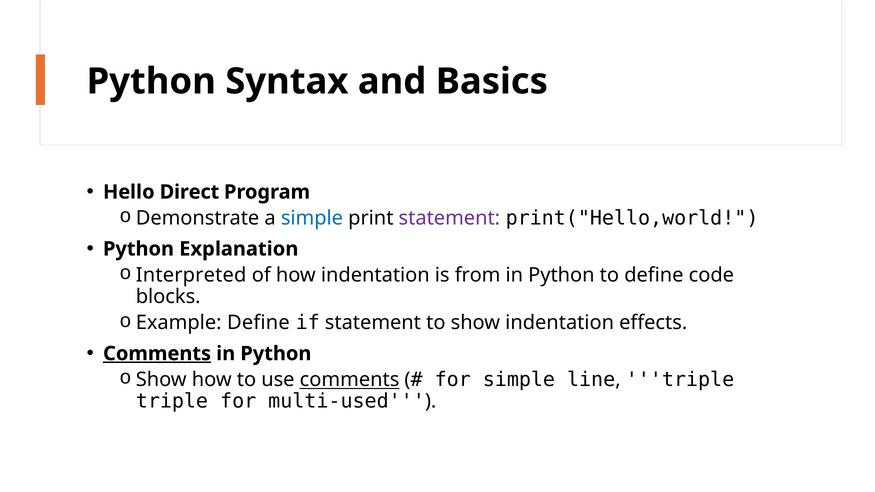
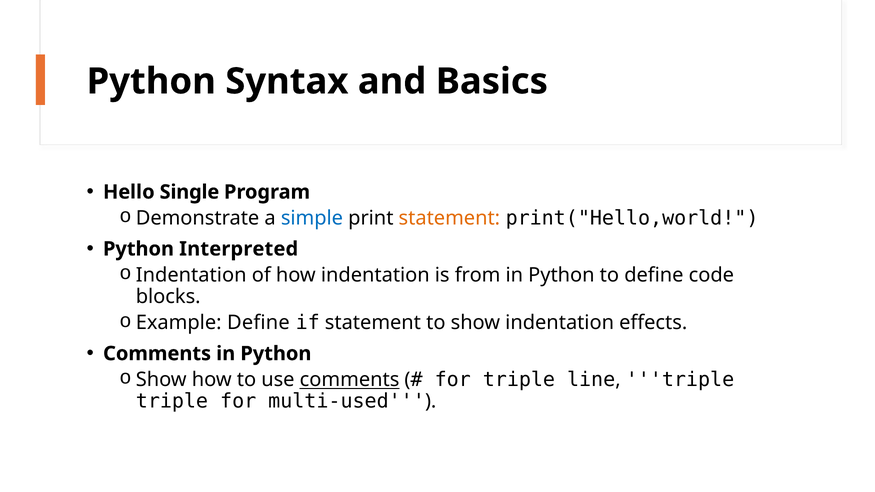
Direct: Direct -> Single (189, 192)
statement colour: purple -> orange (449, 218)
Explanation: Explanation -> Interpreted (239, 249)
Interpreted: Interpreted -> Indentation (191, 275)
Comments underline: present -> none (157, 354)
for simple: simple -> triple (519, 380)
